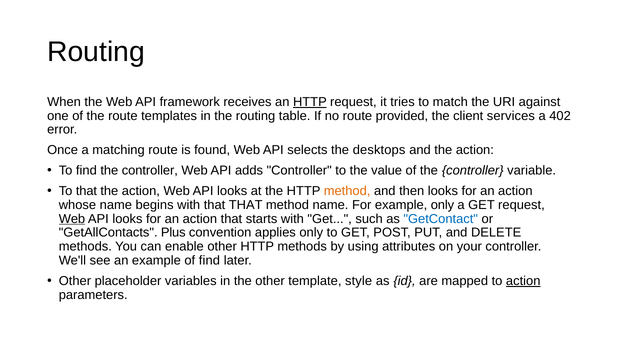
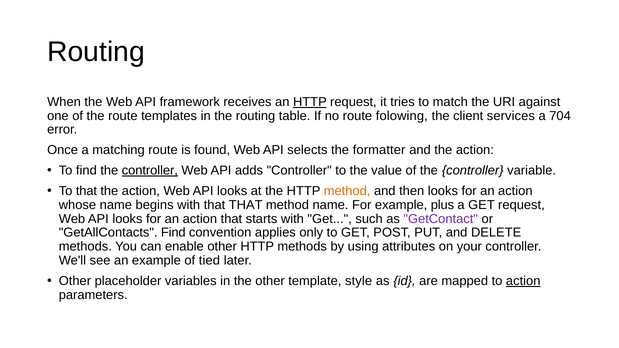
provided: provided -> folowing (402, 116)
402: 402 -> 704 (560, 116)
desktops: desktops -> formatter (379, 150)
controller underline: none -> present (150, 171)
example only: only -> plus (442, 205)
Web underline: present -> none (72, 219)
GetContact colour: blue -> purple (441, 219)
GetAllContacts Plus: Plus -> Find (173, 233)
of find: find -> tied (209, 261)
